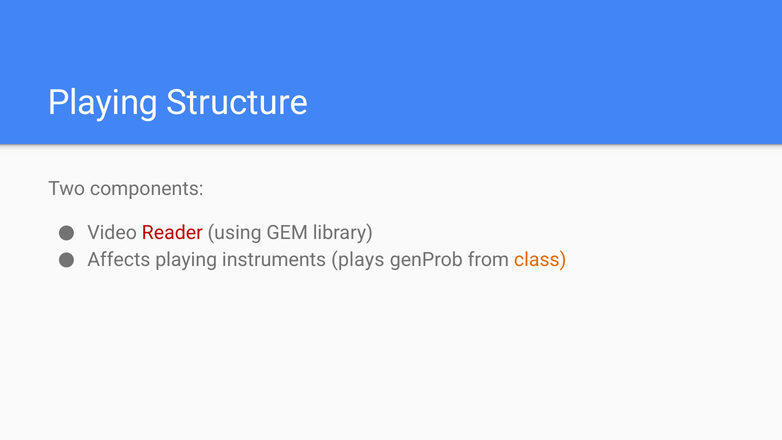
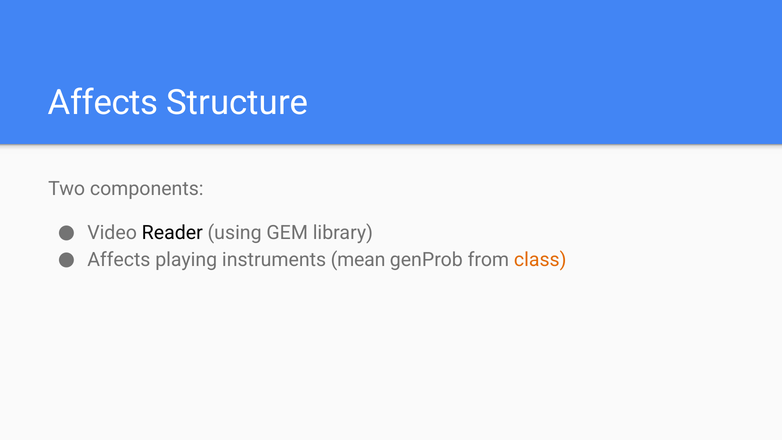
Playing: Playing -> Affects (103, 103)
Reader colour: red -> black (172, 233)
plays: plays -> mean (358, 260)
